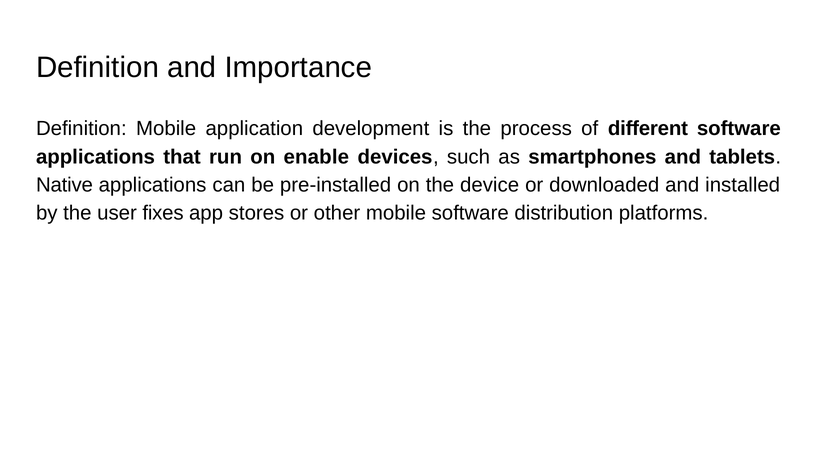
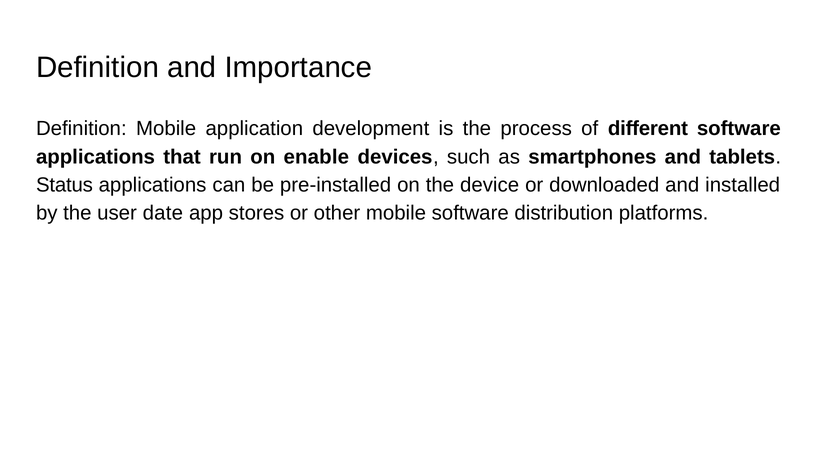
Native: Native -> Status (64, 185)
fixes: fixes -> date (163, 213)
